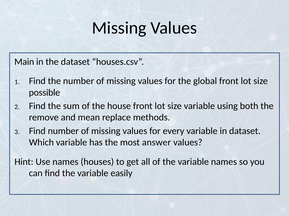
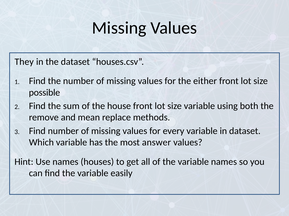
Main: Main -> They (24, 62)
global: global -> either (205, 81)
